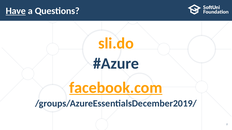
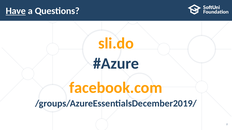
facebook.com underline: present -> none (116, 88)
